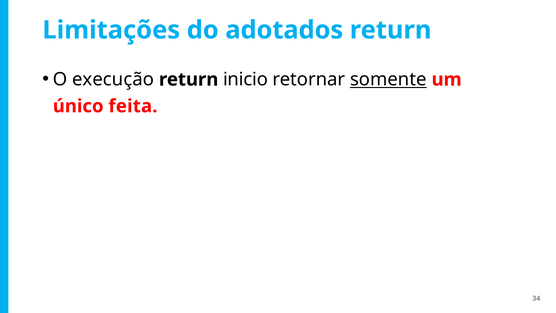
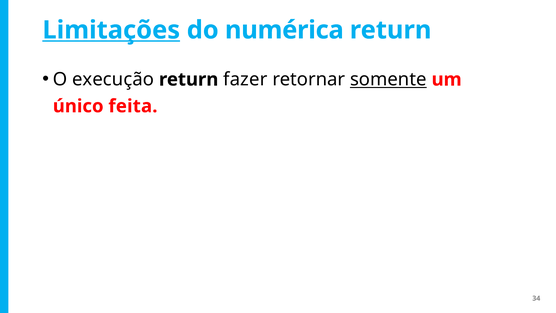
Limitações underline: none -> present (111, 30)
adotados: adotados -> numérica (284, 30)
inicio: inicio -> fazer (245, 79)
